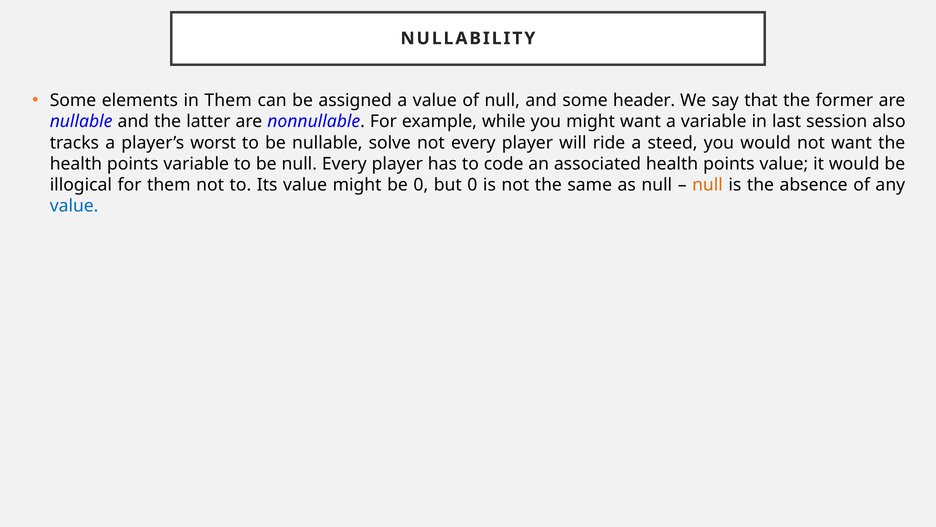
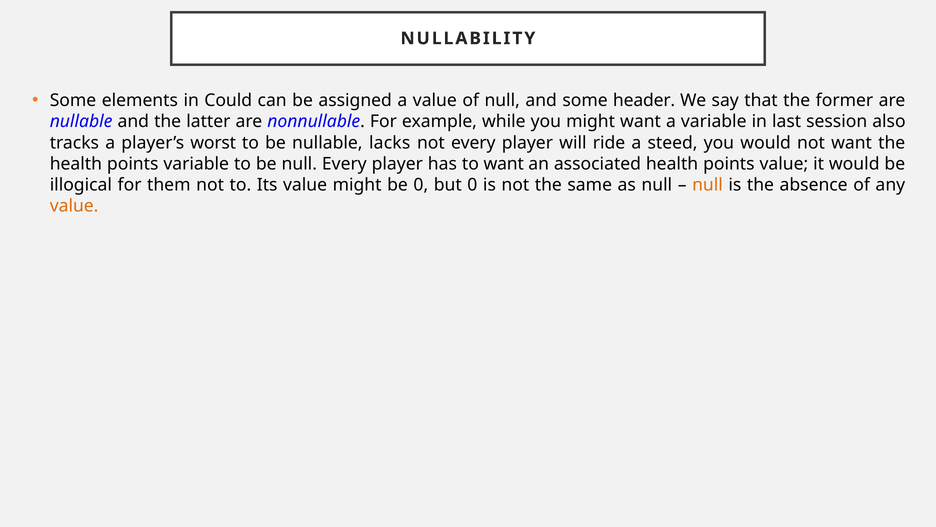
in Them: Them -> Could (228, 100)
solve: solve -> lacks (390, 143)
to code: code -> want (504, 164)
value colour: blue -> orange (74, 206)
